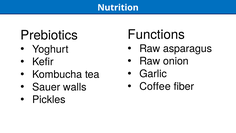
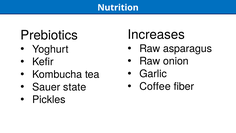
Functions: Functions -> Increases (156, 35)
walls: walls -> state (75, 87)
